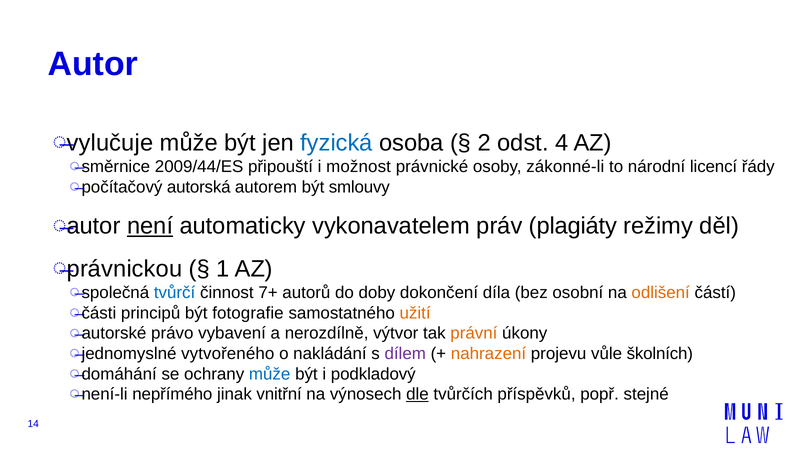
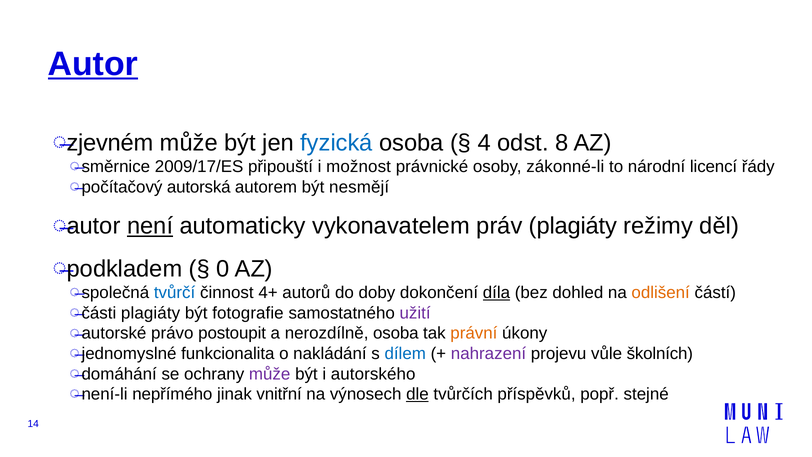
Autor underline: none -> present (93, 64)
vylučuje: vylučuje -> zjevném (110, 143)
2: 2 -> 4 (484, 143)
4: 4 -> 8 (562, 143)
2009/44/ES: 2009/44/ES -> 2009/17/ES (199, 167)
smlouvy: smlouvy -> nesmějí (359, 187)
právnickou: právnickou -> podkladem (125, 269)
1: 1 -> 0 (223, 269)
7+: 7+ -> 4+ (268, 293)
díla underline: none -> present (496, 293)
osobní: osobní -> dohled (578, 293)
principů: principů -> plagiáty (151, 313)
užití colour: orange -> purple (415, 313)
vybavení: vybavení -> postoupit (232, 333)
nerozdílně výtvor: výtvor -> osoba (396, 333)
vytvořeného: vytvořeného -> funkcionalita (228, 354)
dílem colour: purple -> blue (405, 354)
nahrazení colour: orange -> purple (489, 354)
může colour: blue -> purple (270, 374)
podkladový: podkladový -> autorského (373, 374)
